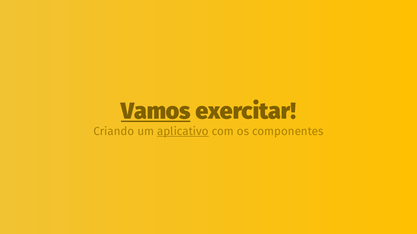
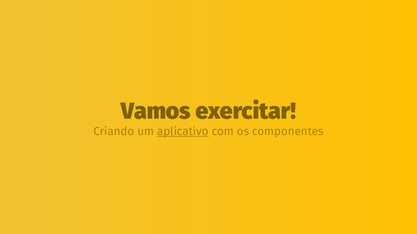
Vamos underline: present -> none (156, 112)
